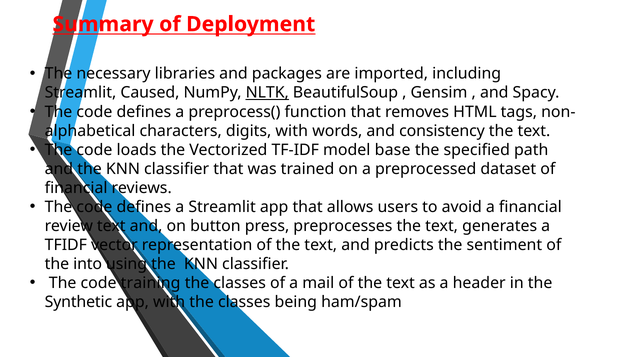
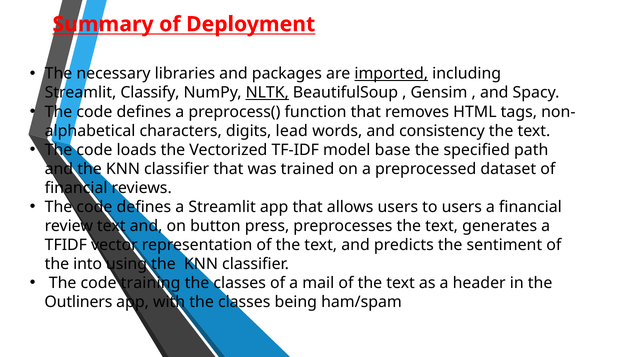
imported underline: none -> present (391, 74)
Caused: Caused -> Classify (150, 93)
digits with: with -> lead (292, 131)
to avoid: avoid -> users (462, 207)
Synthetic: Synthetic -> Outliners (78, 303)
